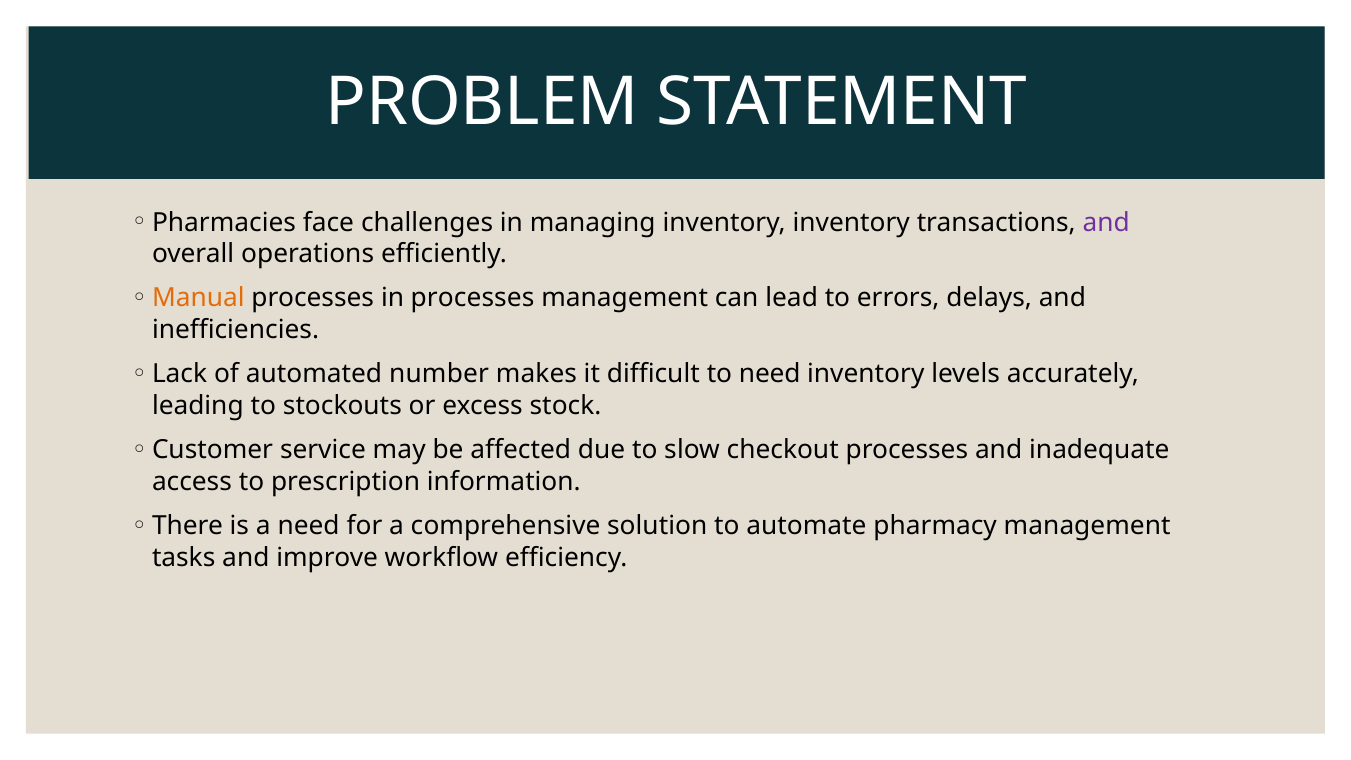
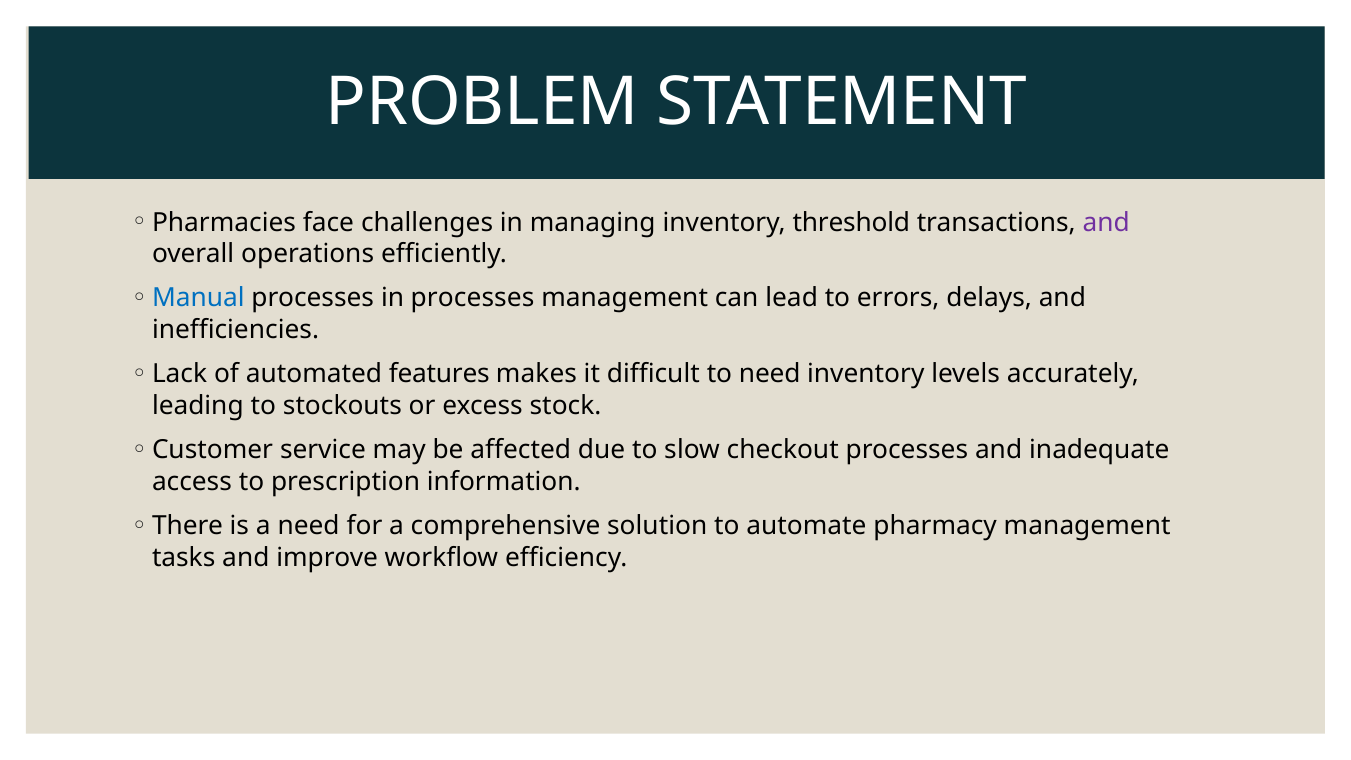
inventory inventory: inventory -> threshold (851, 222)
Manual colour: orange -> blue (198, 298)
number: number -> features (439, 374)
